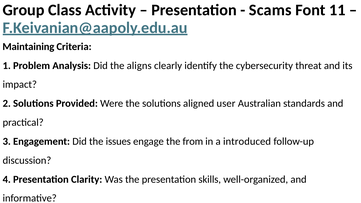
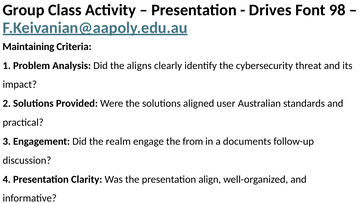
Scams: Scams -> Drives (270, 10)
11: 11 -> 98 (337, 10)
issues: issues -> realm (118, 141)
introduced: introduced -> documents (247, 141)
skills: skills -> align (210, 179)
